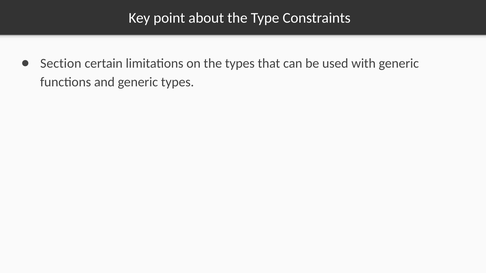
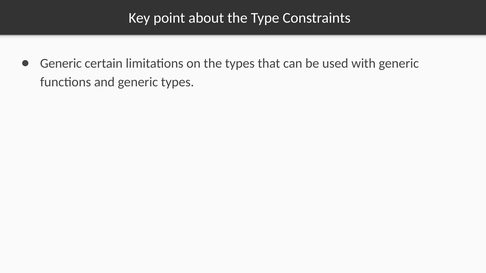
Section: Section -> Generic (61, 64)
